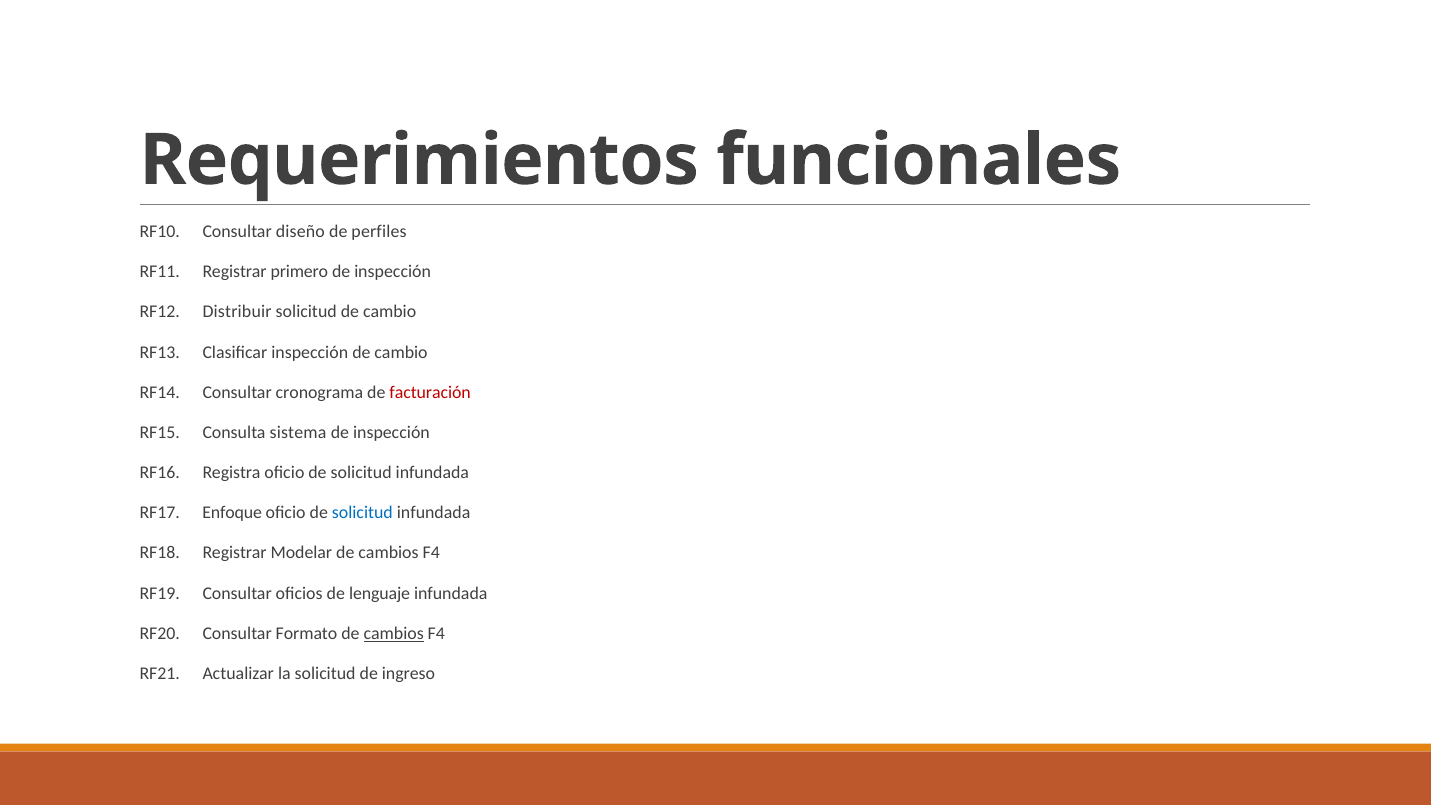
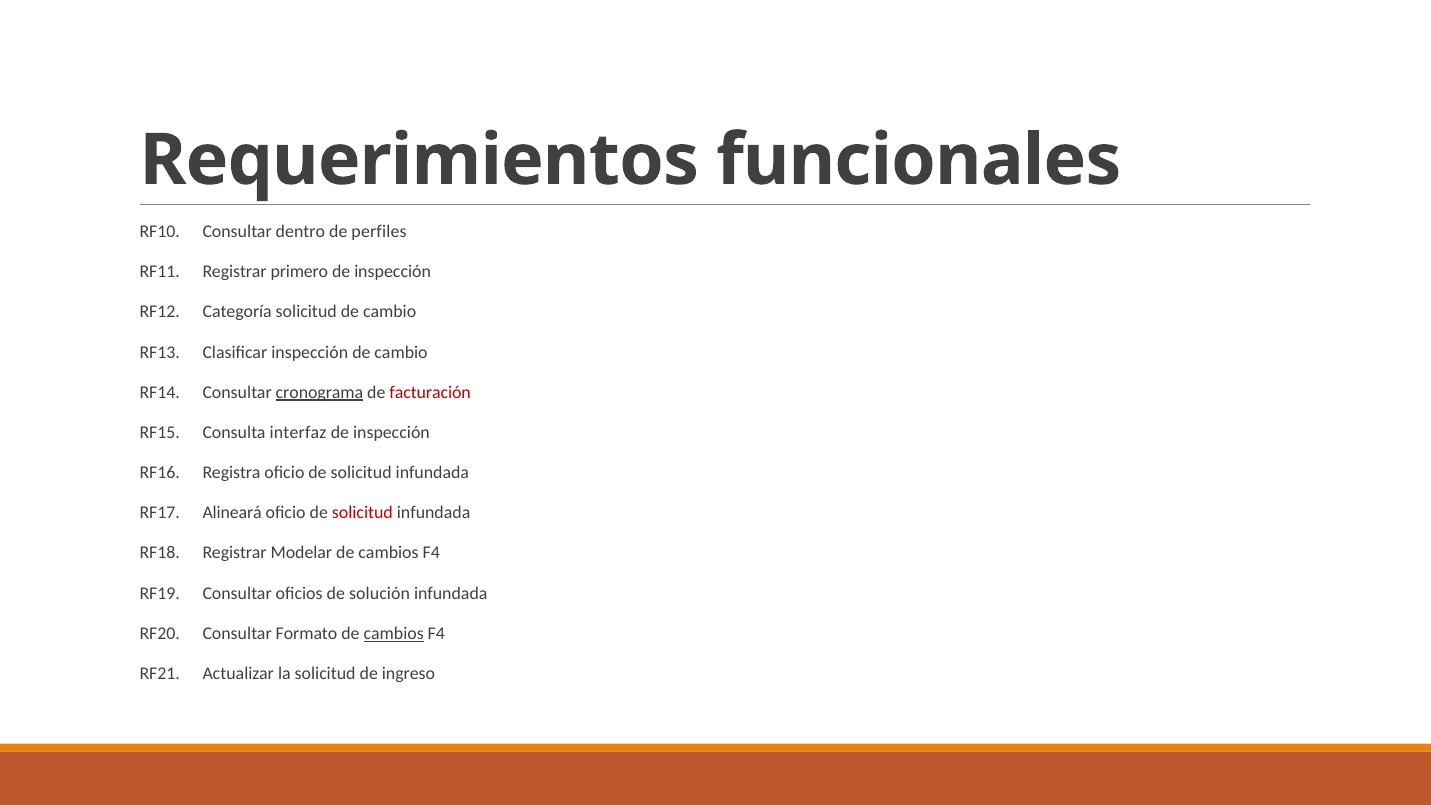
diseño: diseño -> dentro (300, 232)
Distribuir: Distribuir -> Categoría (237, 312)
cronograma underline: none -> present (319, 392)
sistema: sistema -> interfaz (298, 432)
Enfoque: Enfoque -> Alineará (232, 513)
solicitud colour: blue -> red (362, 513)
lenguaje: lenguaje -> solución (379, 593)
